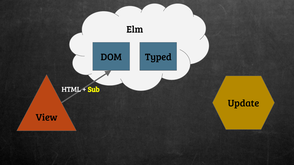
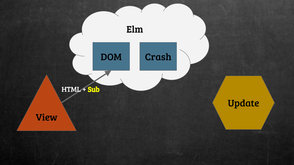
Typed: Typed -> Crash (158, 57)
